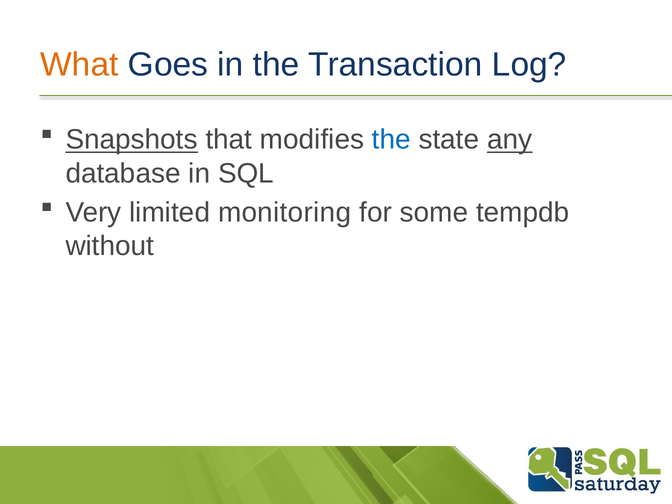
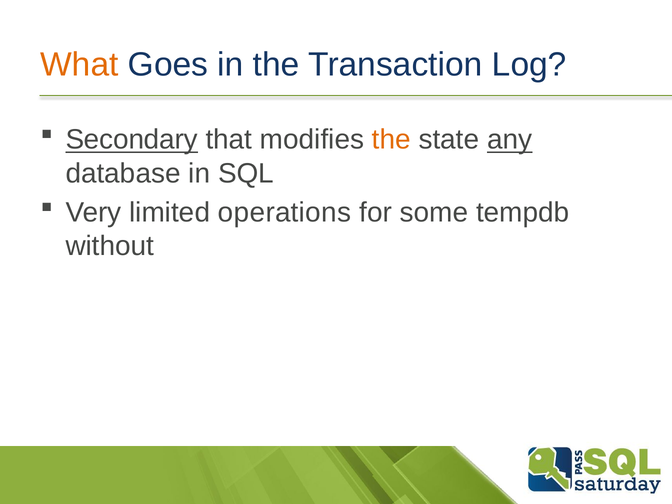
Snapshots: Snapshots -> Secondary (132, 140)
the colour: blue -> orange (391, 140)
monitoring: monitoring -> operations (285, 213)
